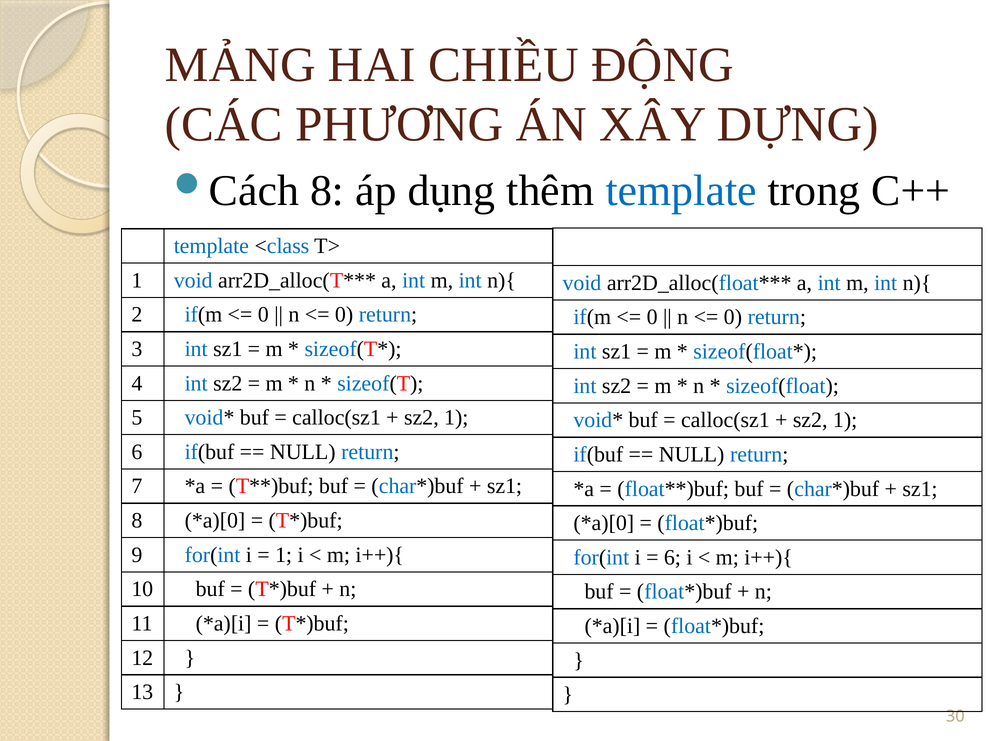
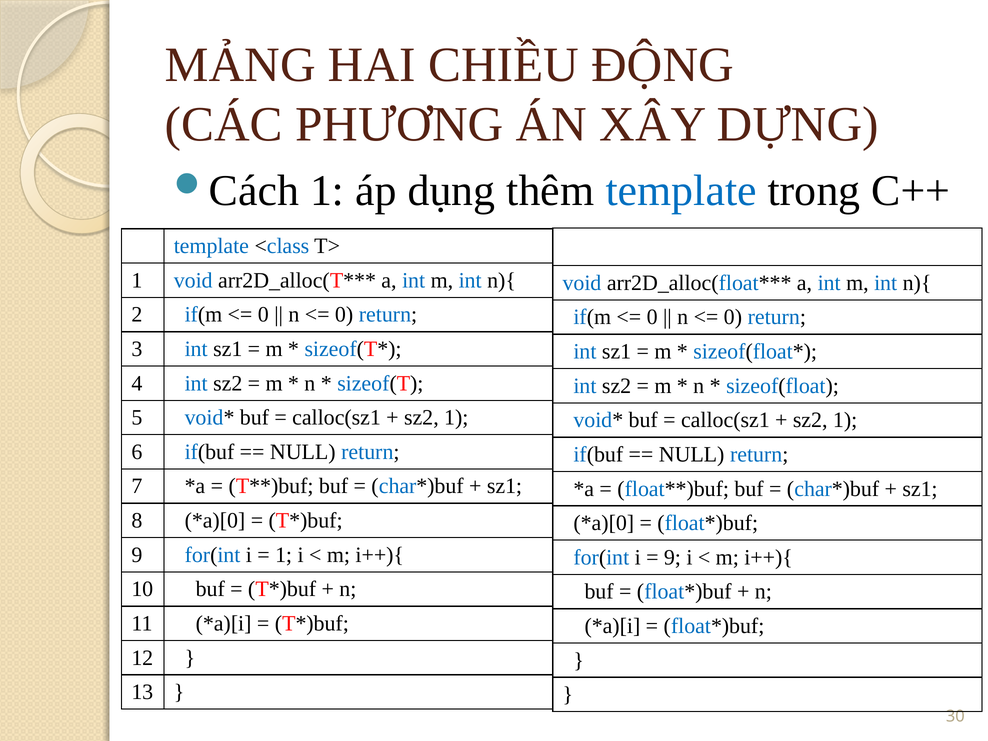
8: 8 -> 1 (327, 191)
6: 6 -> 9 (672, 557)
